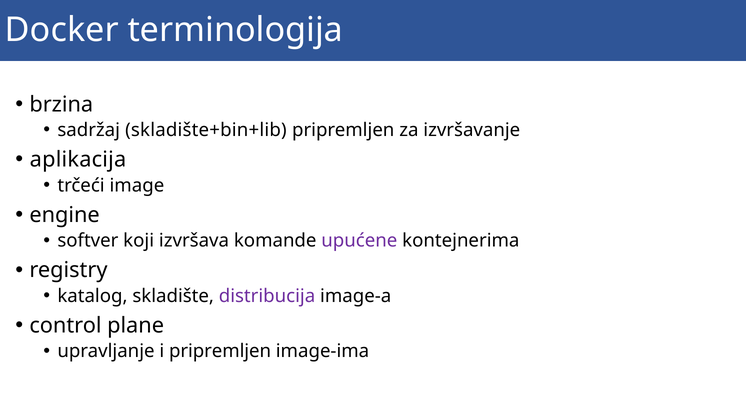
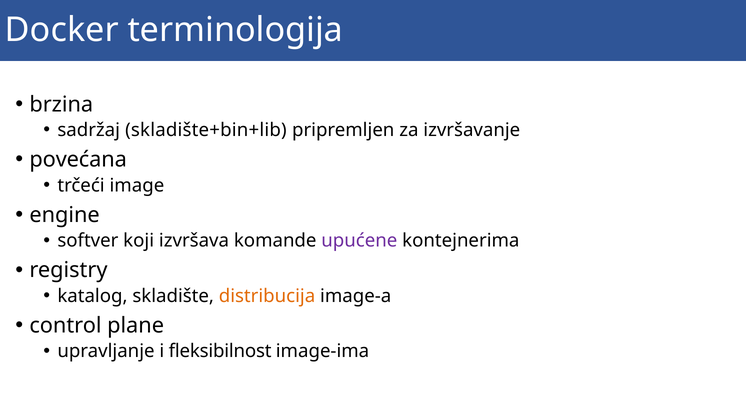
aplikacija: aplikacija -> povećana (78, 159)
distribucija colour: purple -> orange (267, 296)
i pripremljen: pripremljen -> fleksibilnost (220, 351)
